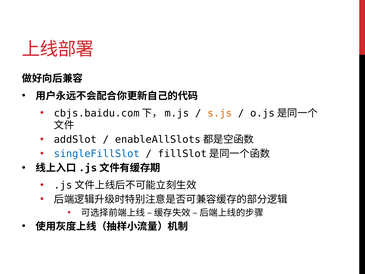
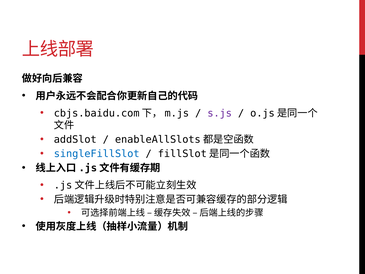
s.js colour: orange -> purple (220, 113)
